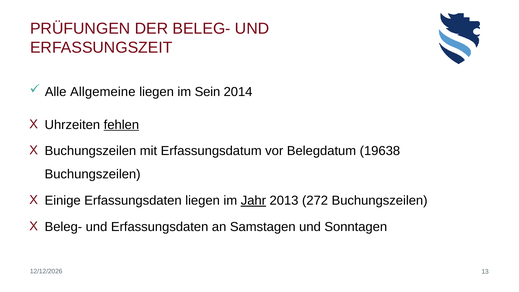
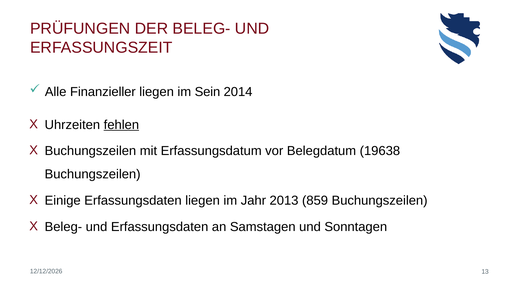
Allgemeine: Allgemeine -> Finanzieller (103, 92)
Jahr underline: present -> none (253, 201)
272: 272 -> 859 (315, 201)
